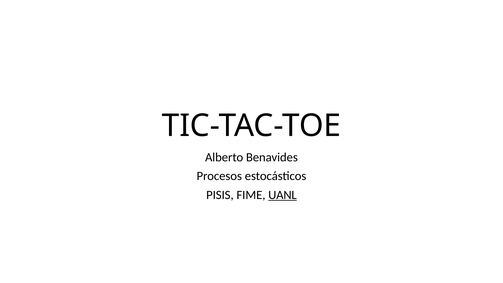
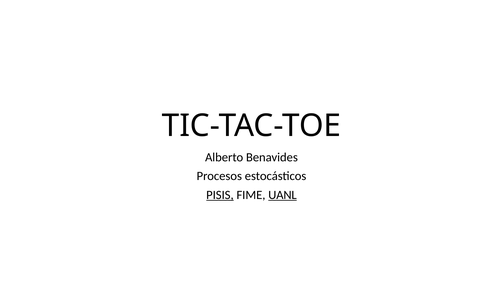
PISIS underline: none -> present (220, 195)
